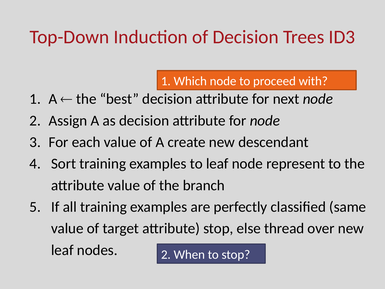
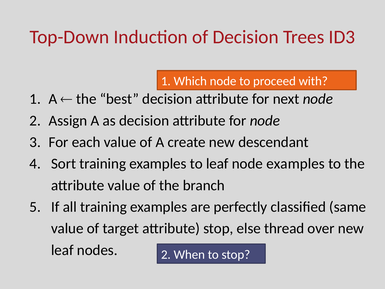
node represent: represent -> examples (296, 164)
